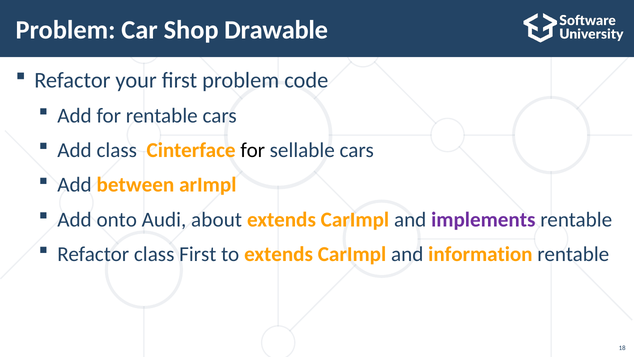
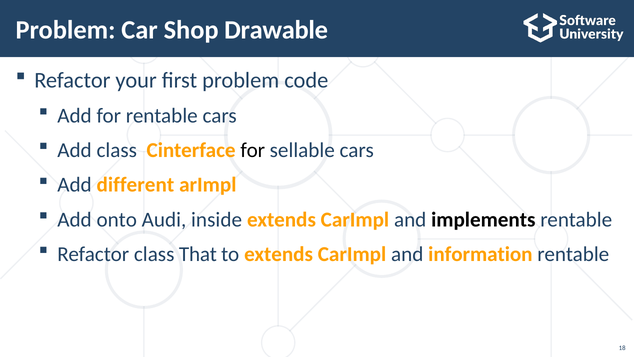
between: between -> different (135, 185)
about: about -> inside (217, 219)
implements colour: purple -> black (483, 219)
class First: First -> That (198, 254)
